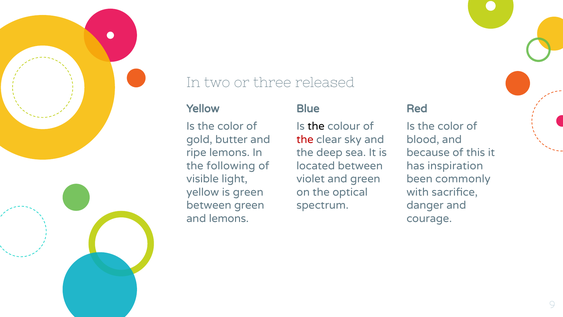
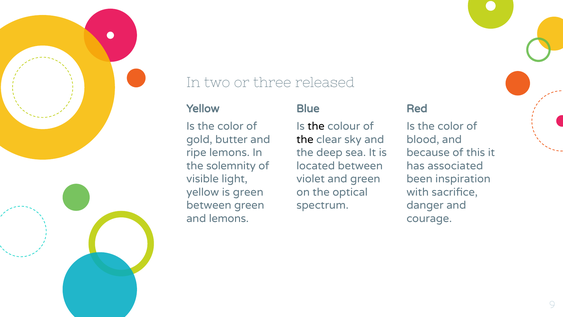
the colour: red -> black (305, 139)
following: following -> solemnity (231, 166)
inspiration: inspiration -> associated (455, 166)
commonly: commonly -> inspiration (463, 179)
